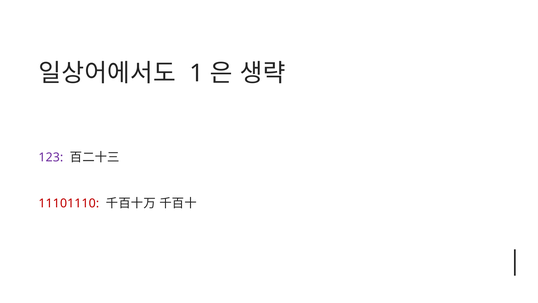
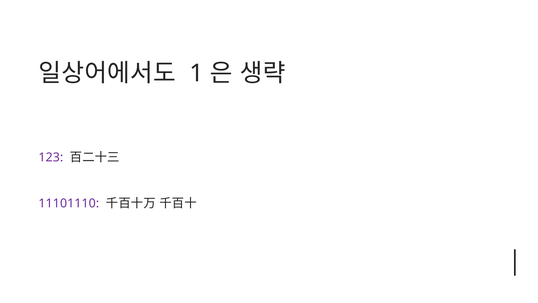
11101110 colour: red -> purple (69, 203)
